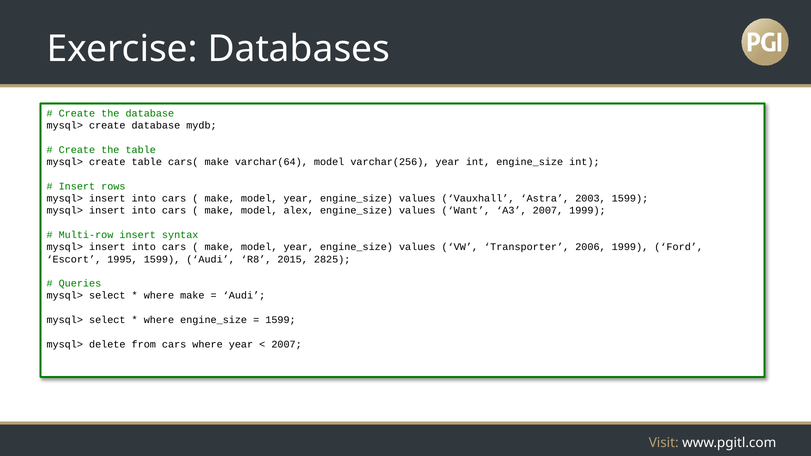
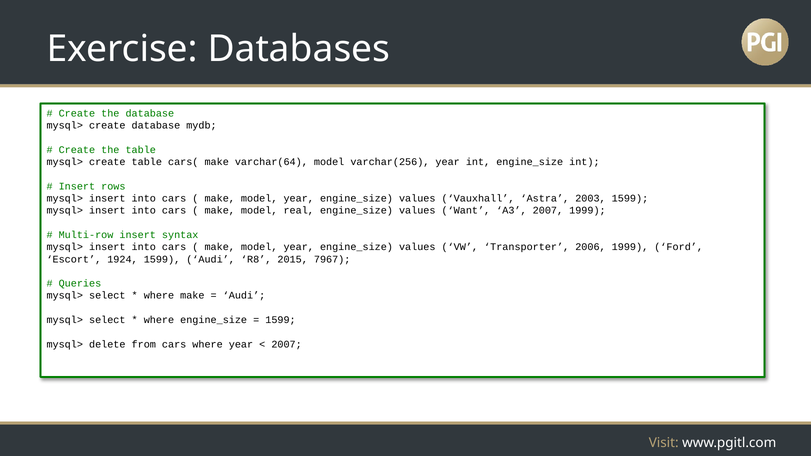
alex: alex -> real (299, 211)
1995: 1995 -> 1924 (122, 259)
2825: 2825 -> 7967 (332, 259)
